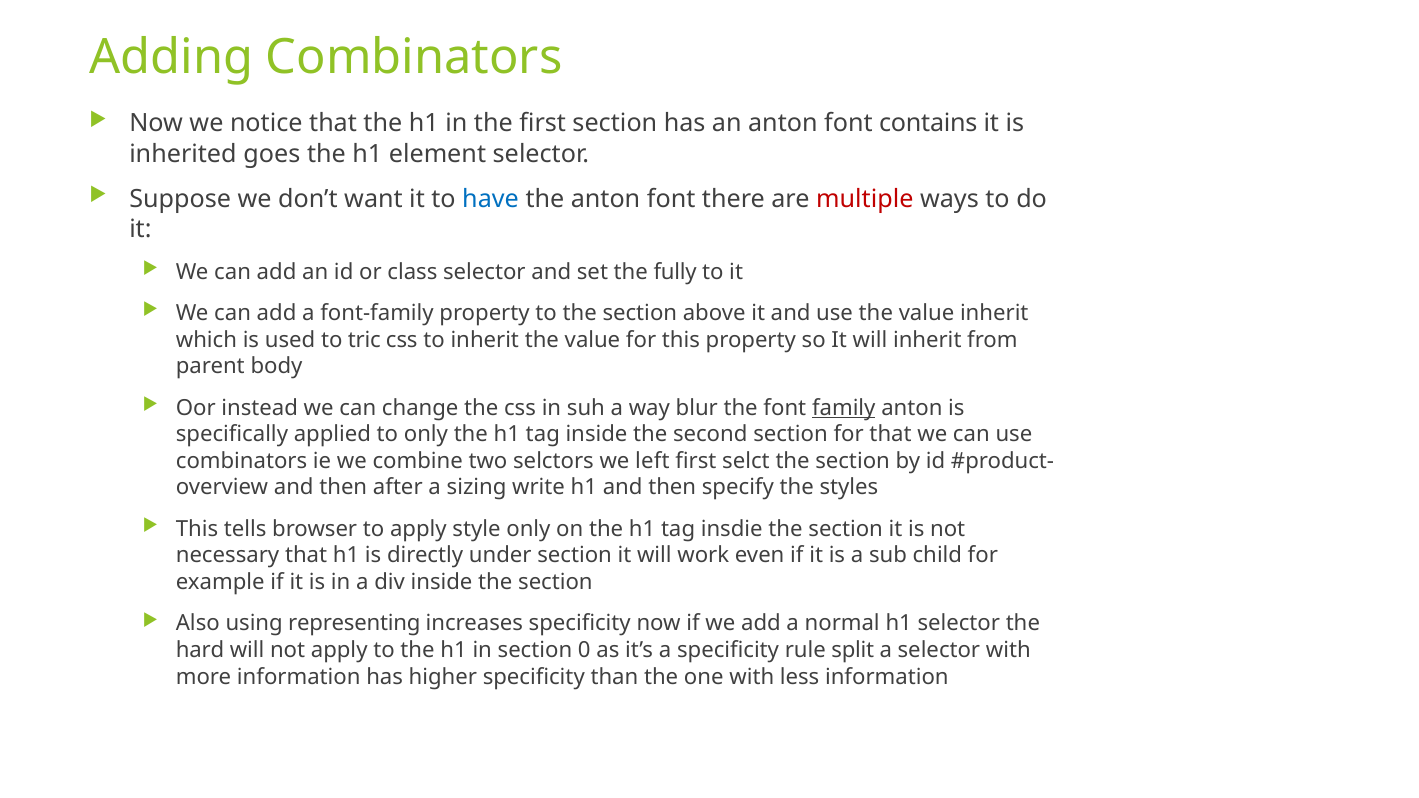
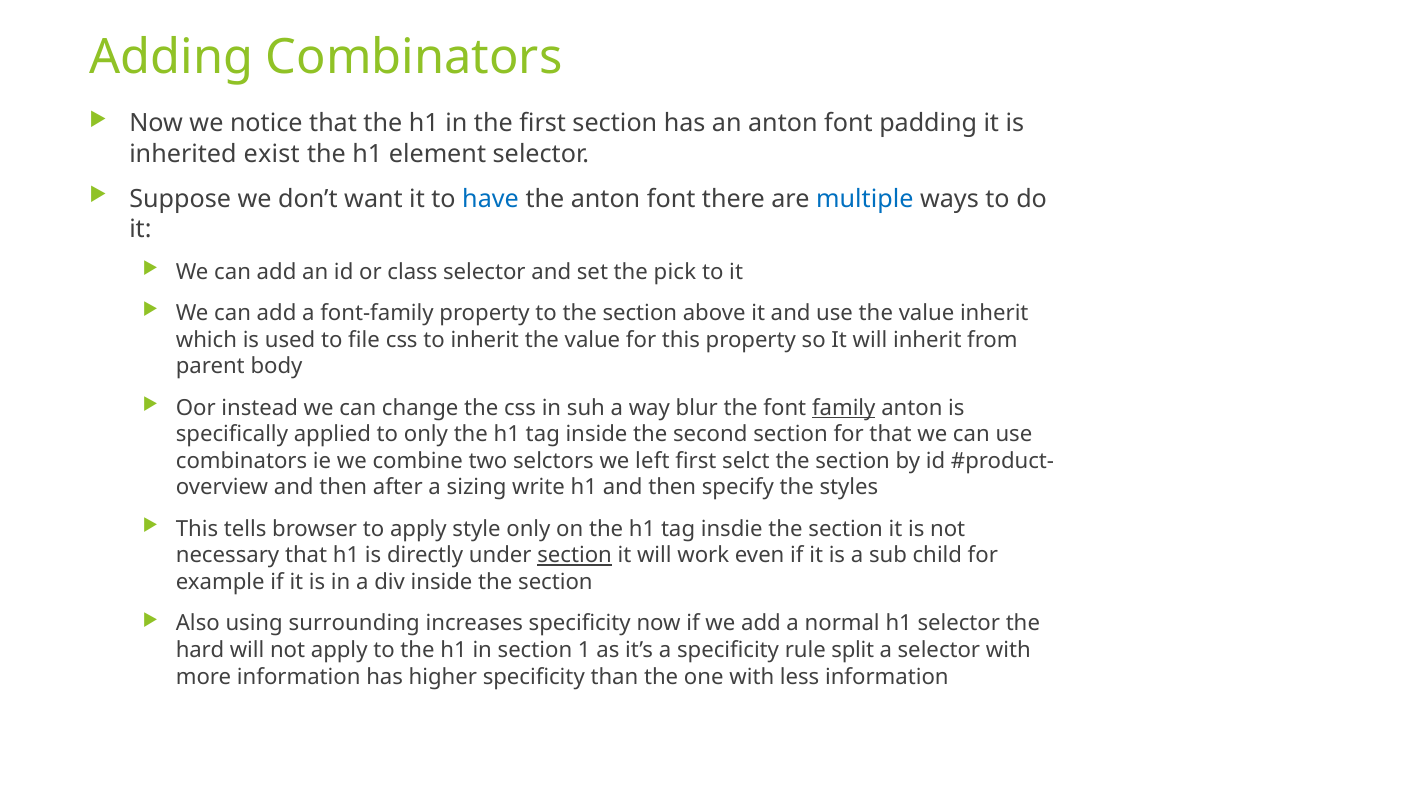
contains: contains -> padding (928, 124)
goes: goes -> exist (272, 154)
multiple colour: red -> blue (865, 199)
fully: fully -> pick (675, 272)
tric: tric -> file (364, 340)
section underline: none -> present (575, 556)
representing: representing -> surrounding (354, 624)
0: 0 -> 1 (584, 650)
